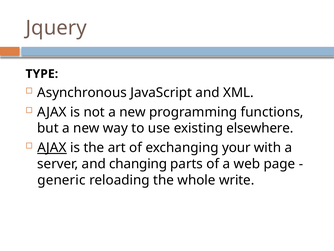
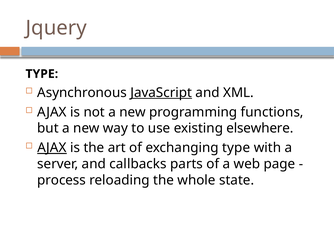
JavaScript underline: none -> present (161, 92)
exchanging your: your -> type (236, 147)
changing: changing -> callbacks (138, 164)
generic: generic -> process (62, 180)
write: write -> state (237, 180)
